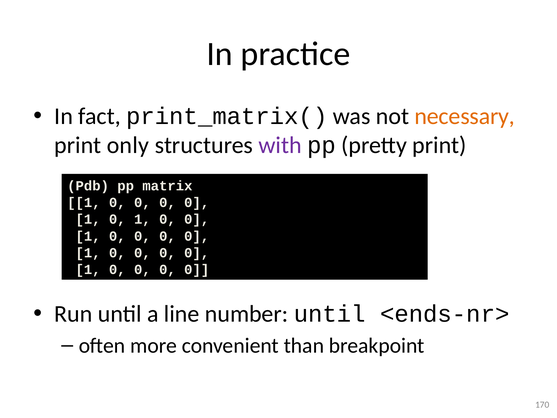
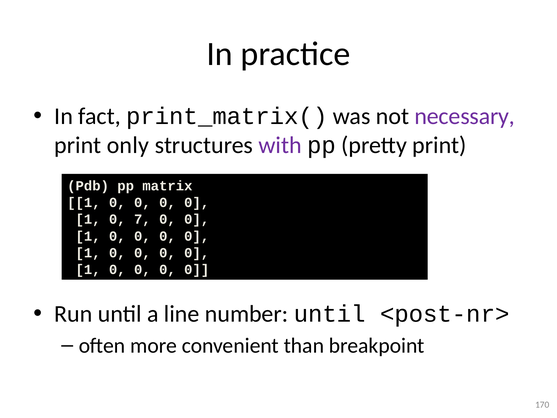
necessary colour: orange -> purple (465, 116)
1 0 1: 1 -> 7 (142, 219)
<ends-nr>: <ends-nr> -> <post-nr> (445, 314)
